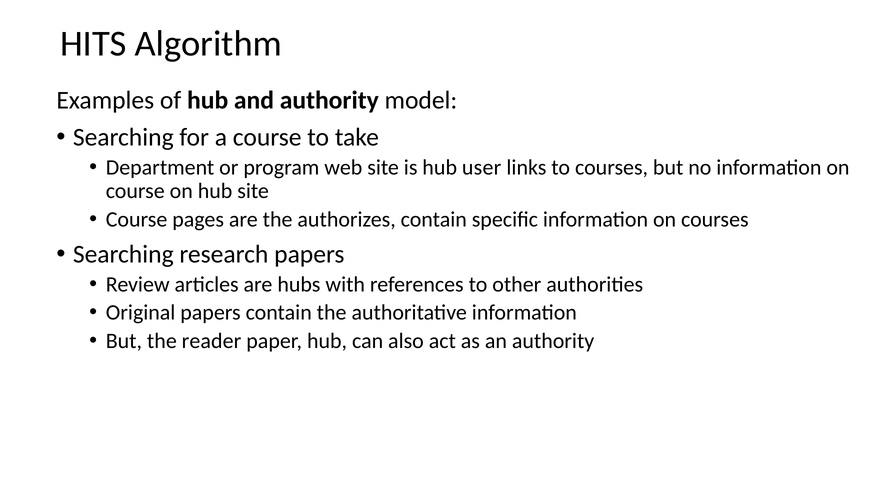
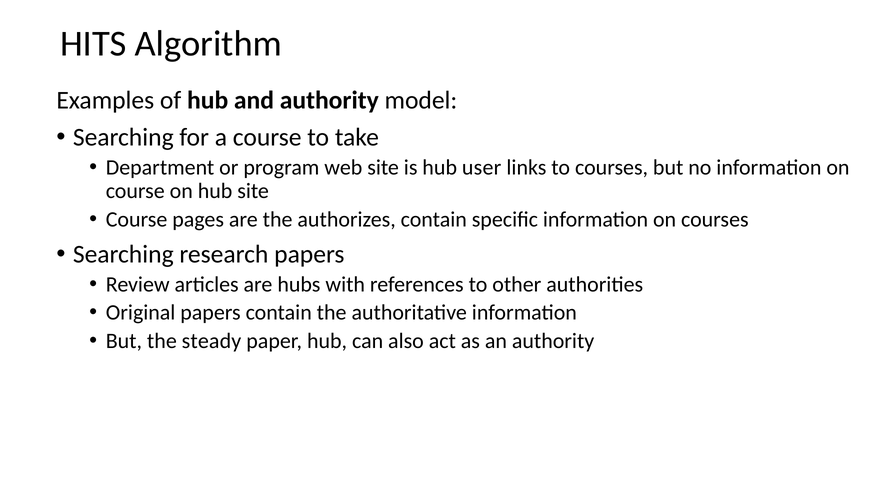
reader: reader -> steady (211, 341)
